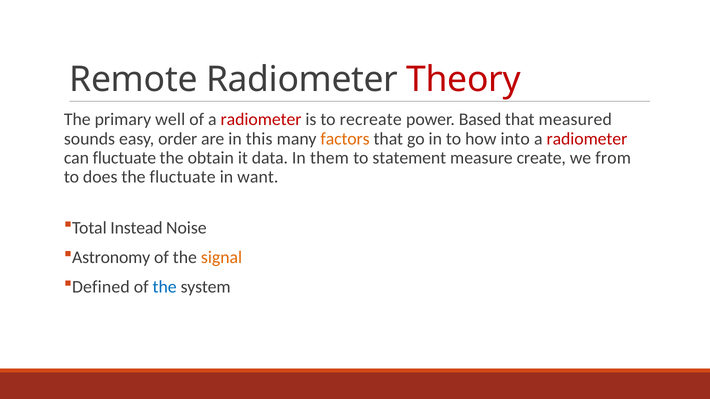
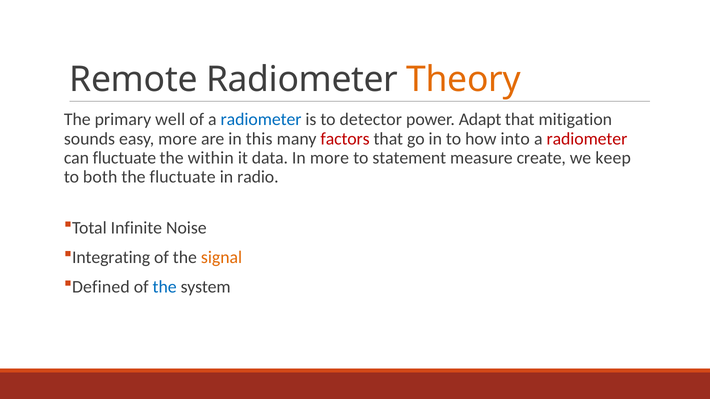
Theory colour: red -> orange (464, 80)
radiometer colour: red -> blue (261, 120)
recreate: recreate -> detector (371, 120)
Based: Based -> Adapt (480, 120)
measured: measured -> mitigation (575, 120)
easy order: order -> more (178, 139)
factors colour: orange -> red (345, 139)
obtain: obtain -> within (211, 158)
In them: them -> more (329, 158)
from: from -> keep (613, 158)
does: does -> both (100, 177)
want: want -> radio (258, 177)
Instead: Instead -> Infinite (136, 228)
Astronomy: Astronomy -> Integrating (111, 257)
